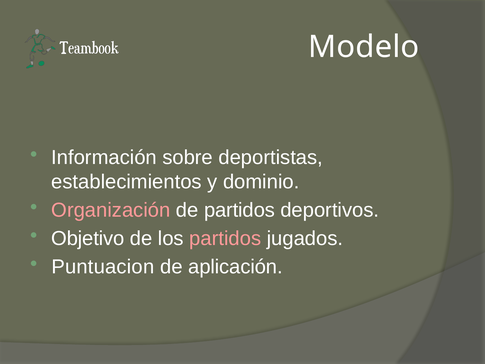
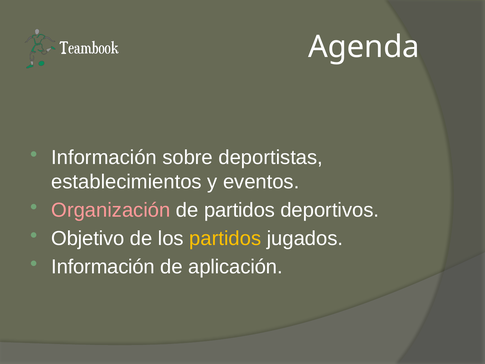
Modelo: Modelo -> Agenda (364, 47)
dominio: dominio -> eventos (261, 182)
partidos colour: pink -> yellow (225, 238)
Puntuacion: Puntuacion -> Información (103, 267)
